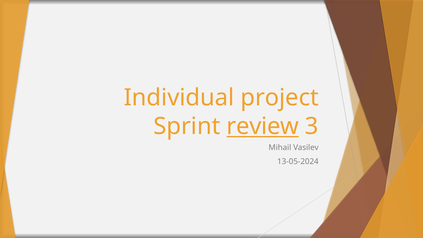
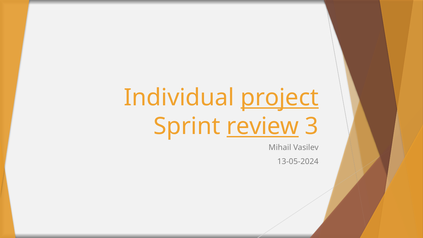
project underline: none -> present (280, 98)
